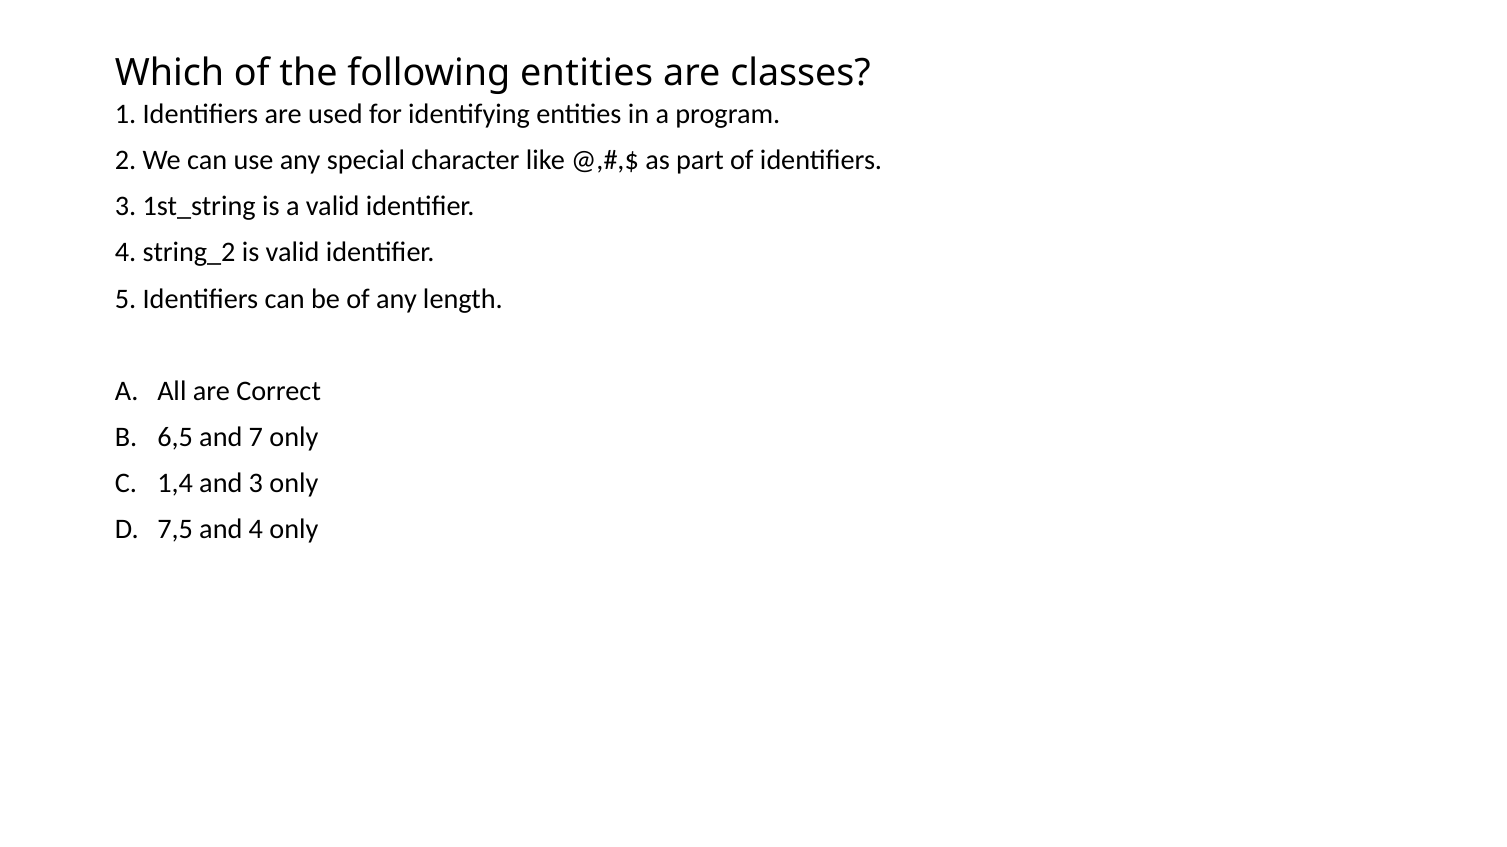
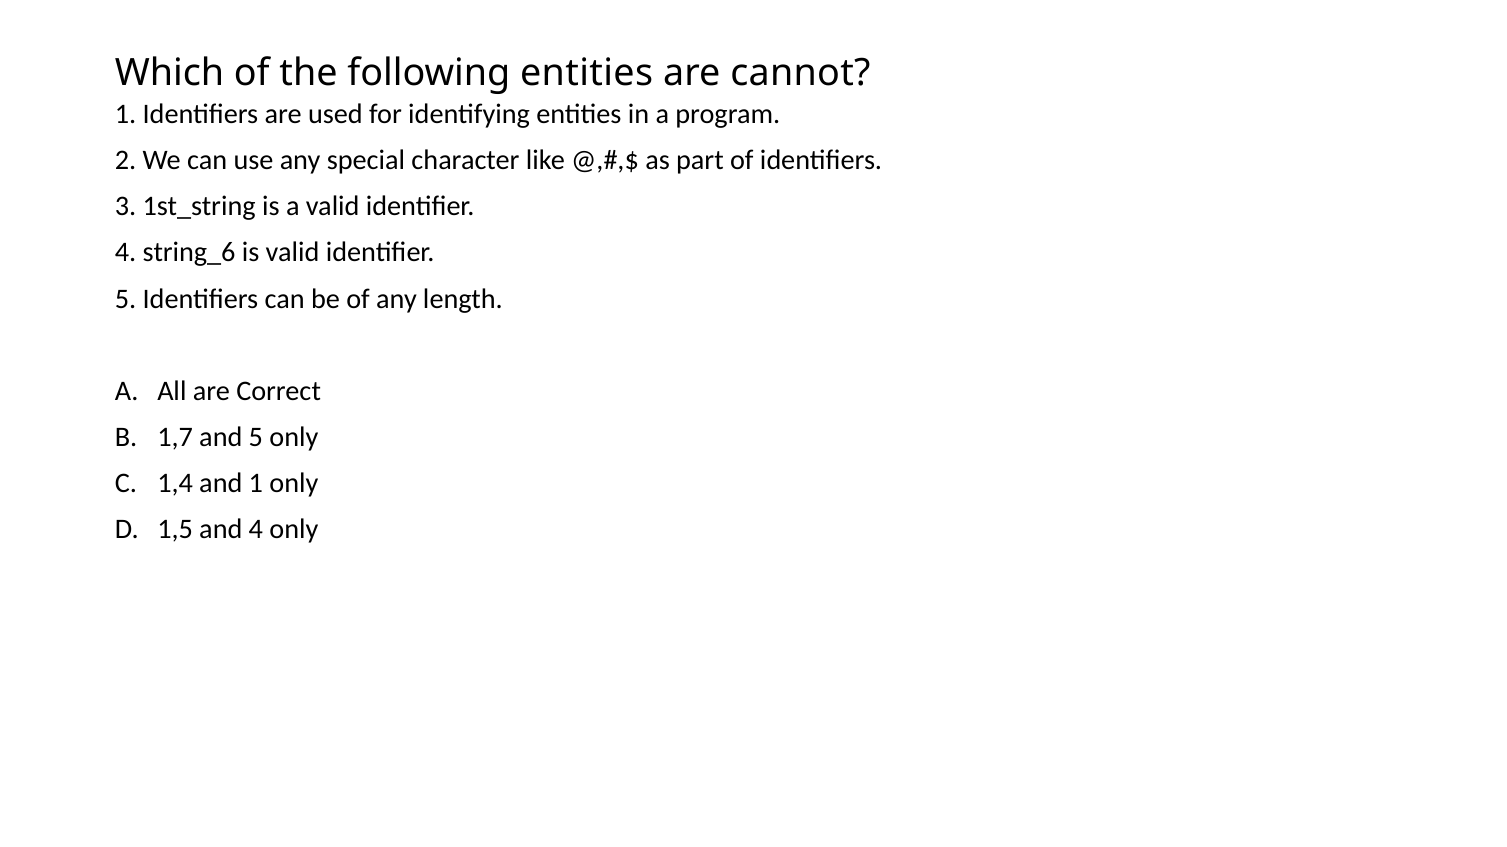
classes: classes -> cannot (800, 73)
string_2: string_2 -> string_6 (189, 253)
6,5: 6,5 -> 1,7 (175, 438)
and 7: 7 -> 5 (256, 438)
and 3: 3 -> 1 (256, 484)
7,5: 7,5 -> 1,5 (175, 530)
